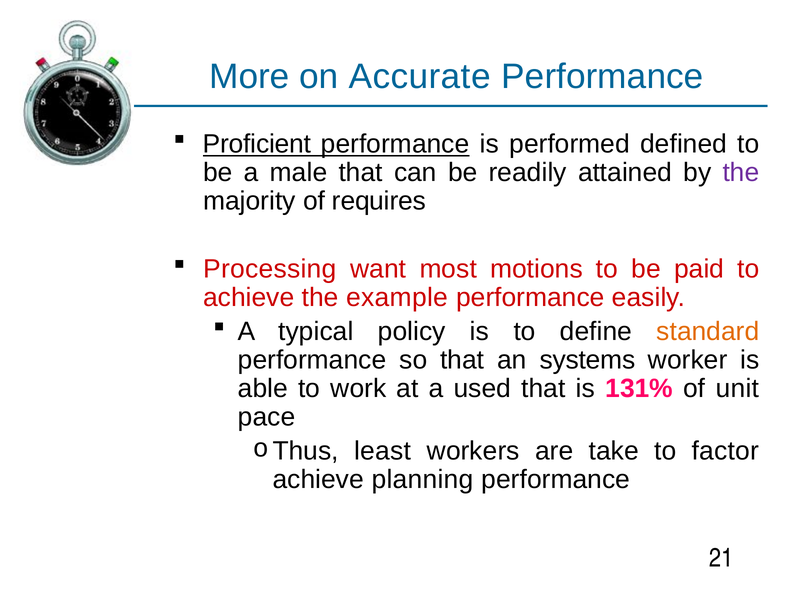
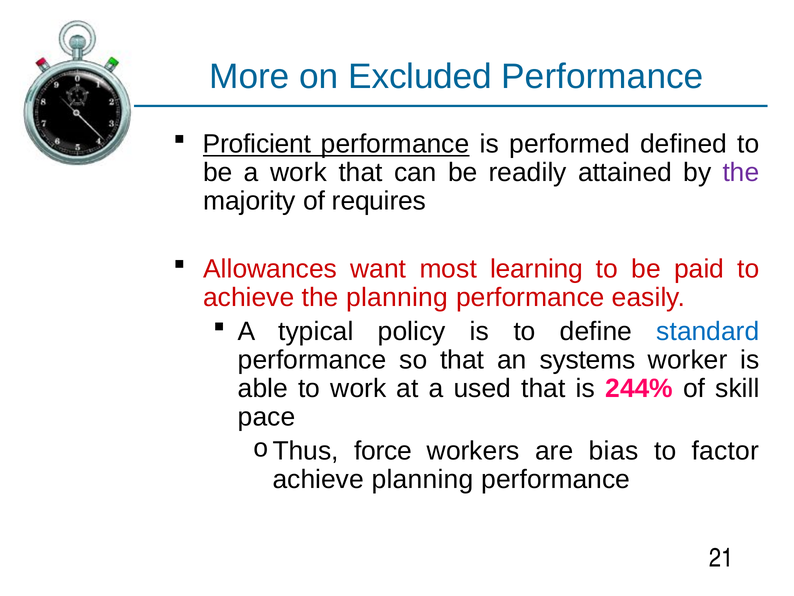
Accurate: Accurate -> Excluded (420, 77)
a male: male -> work (298, 172)
Processing: Processing -> Allowances (270, 269)
motions: motions -> learning (537, 269)
the example: example -> planning (397, 297)
standard colour: orange -> blue (708, 331)
131%: 131% -> 244% (639, 388)
unit: unit -> skill (737, 388)
least: least -> force (383, 451)
take: take -> bias (614, 451)
